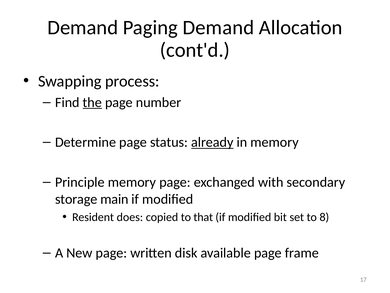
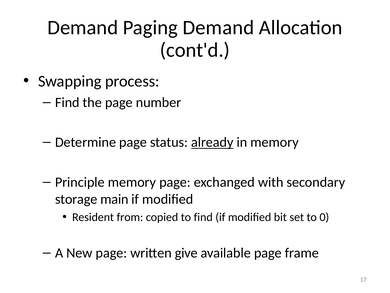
the underline: present -> none (92, 102)
does: does -> from (130, 217)
to that: that -> find (203, 217)
8: 8 -> 0 (324, 217)
disk: disk -> give (186, 252)
